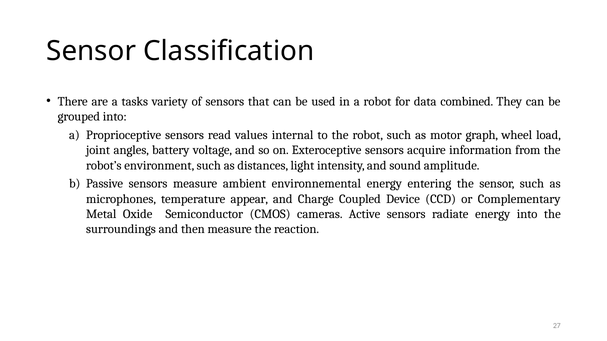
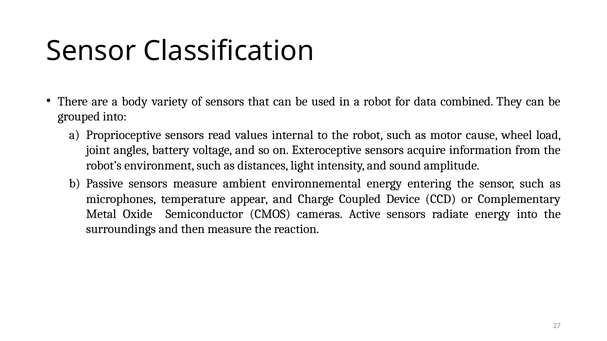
tasks: tasks -> body (135, 102)
graph: graph -> cause (482, 135)
